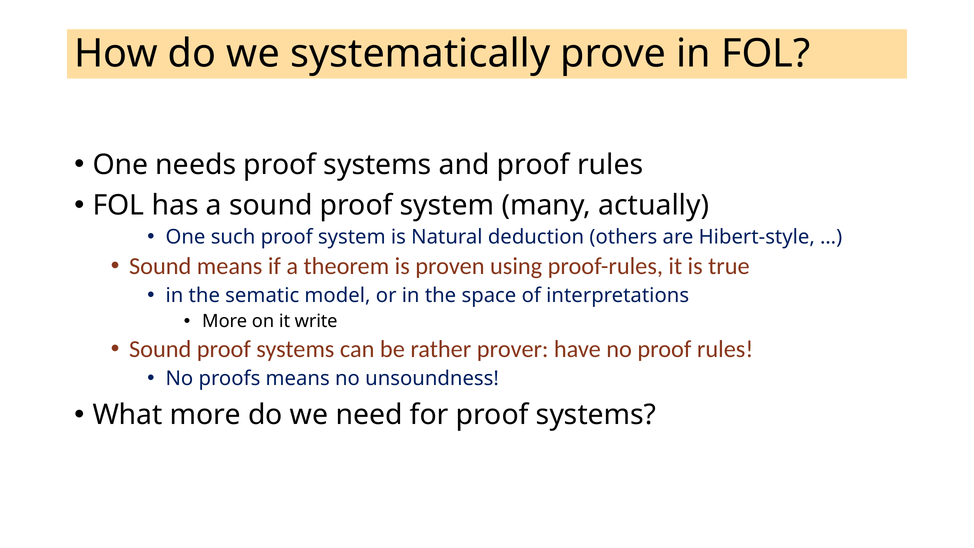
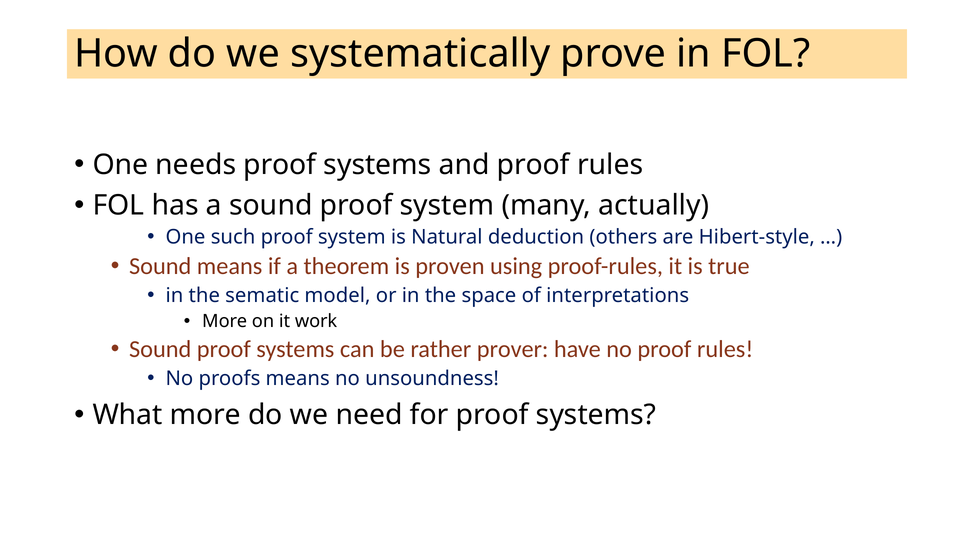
write: write -> work (316, 321)
